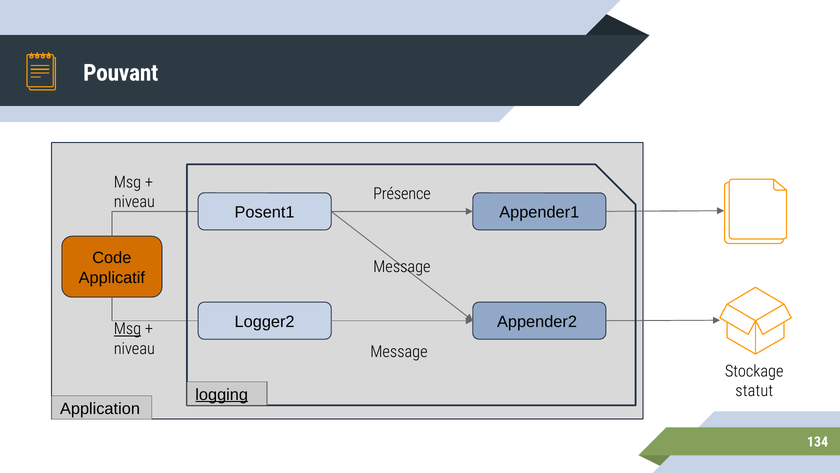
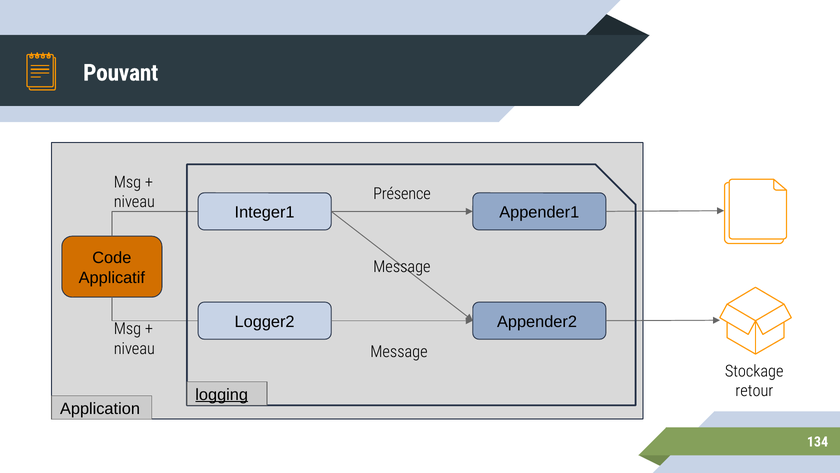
Posent1: Posent1 -> Integer1 (265, 212)
Msg underline: present -> none (127, 329)
statut: statut -> retour (754, 390)
